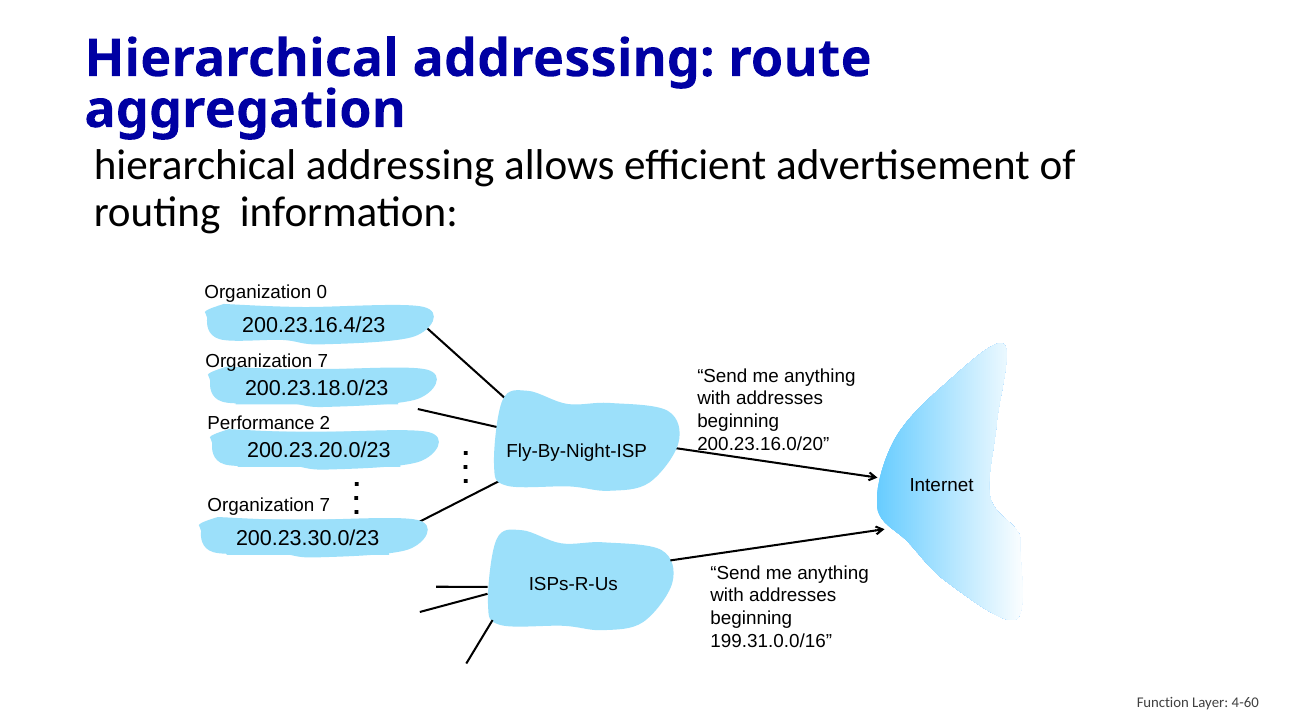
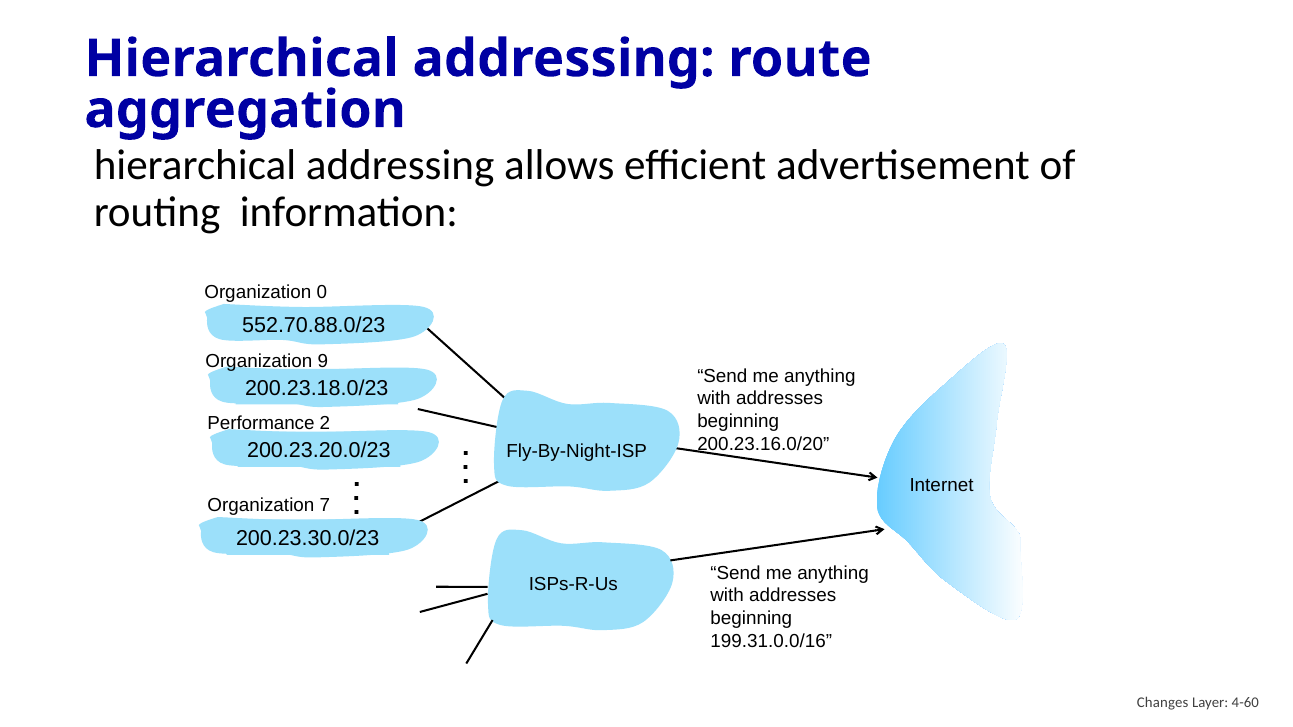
200.23.16.4/23: 200.23.16.4/23 -> 552.70.88.0/23 (314, 326)
7: 7 -> 9 (323, 361)
Function: Function -> Changes (1163, 703)
